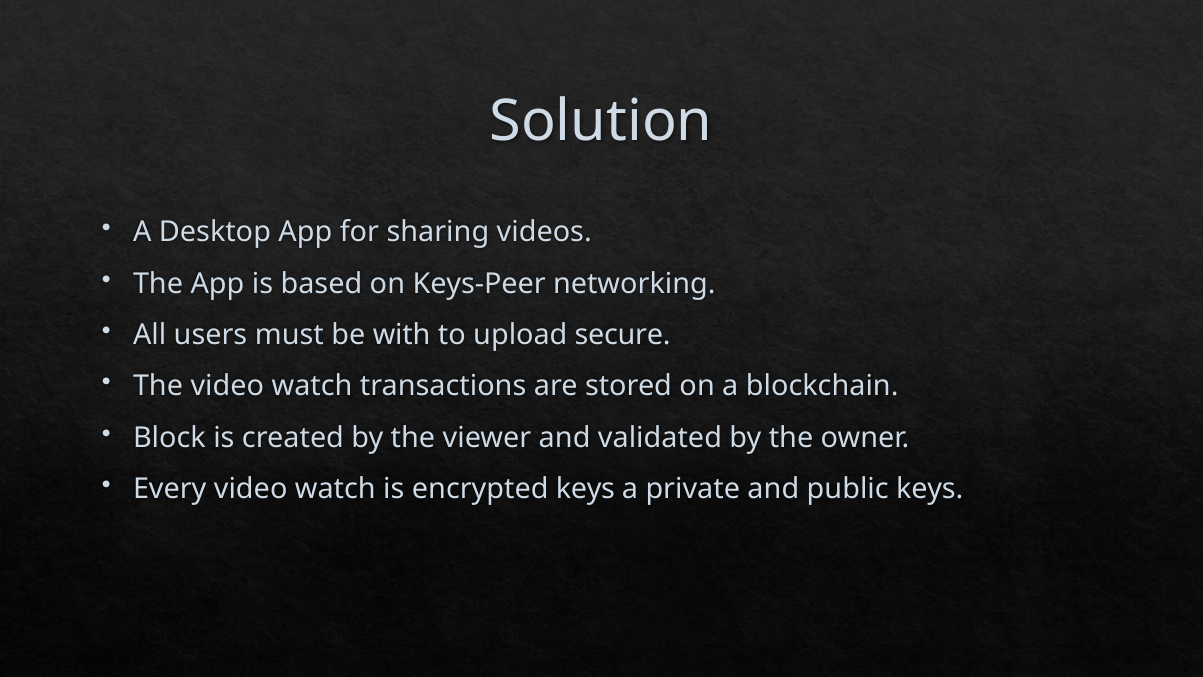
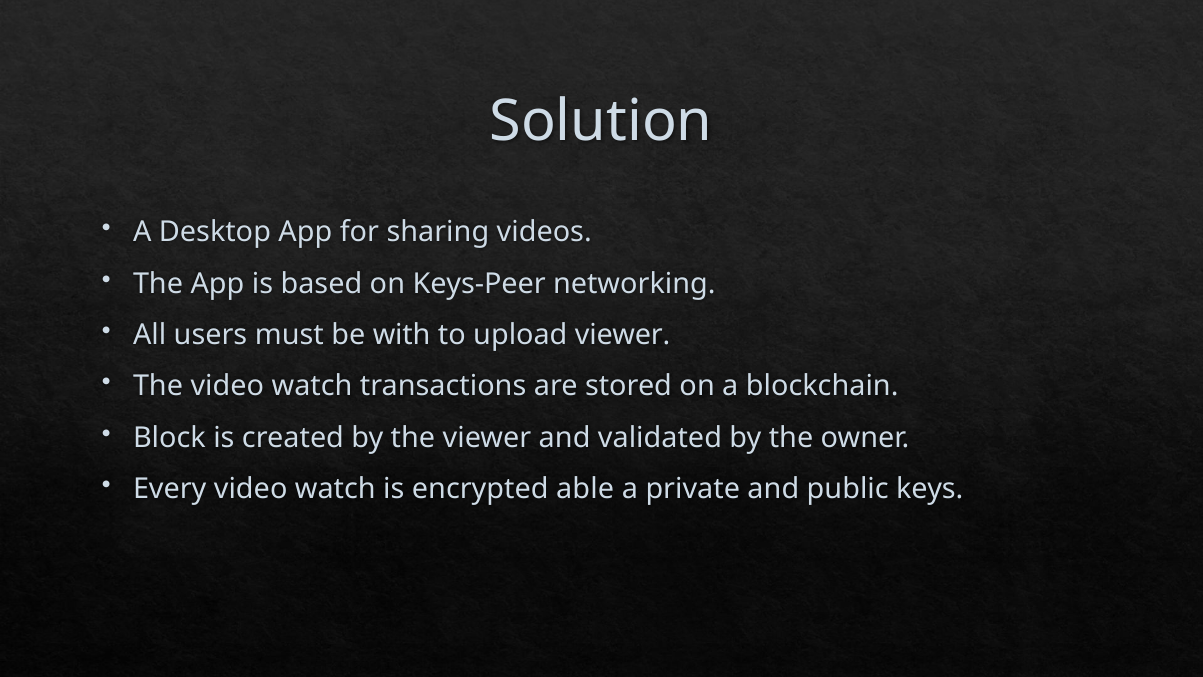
upload secure: secure -> viewer (623, 335)
encrypted keys: keys -> able (585, 489)
